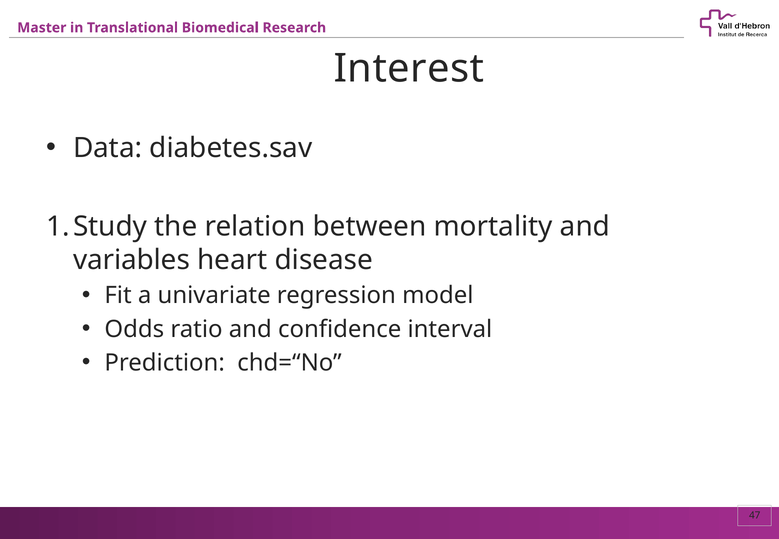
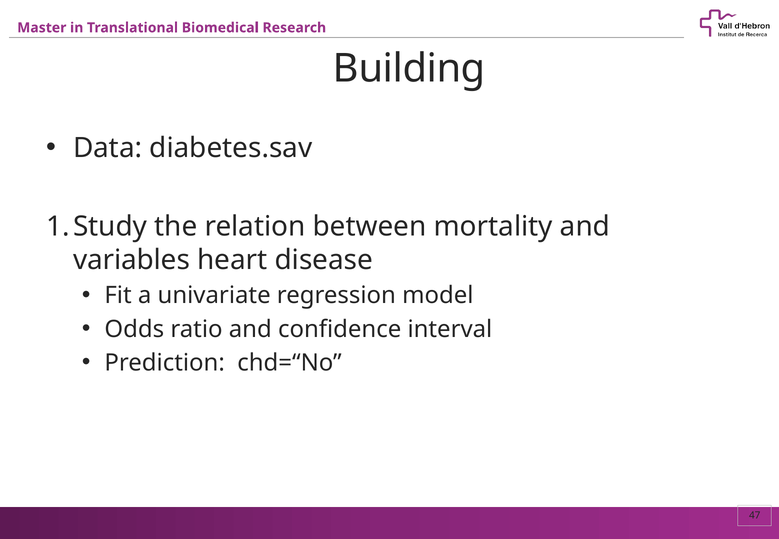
Interest: Interest -> Building (409, 68)
